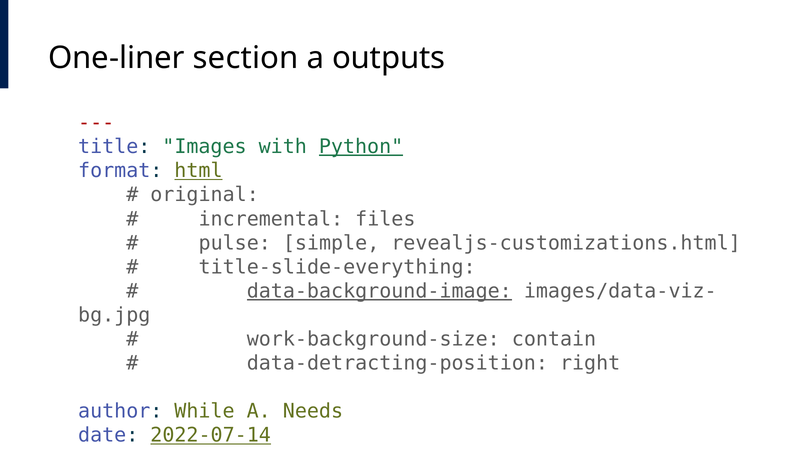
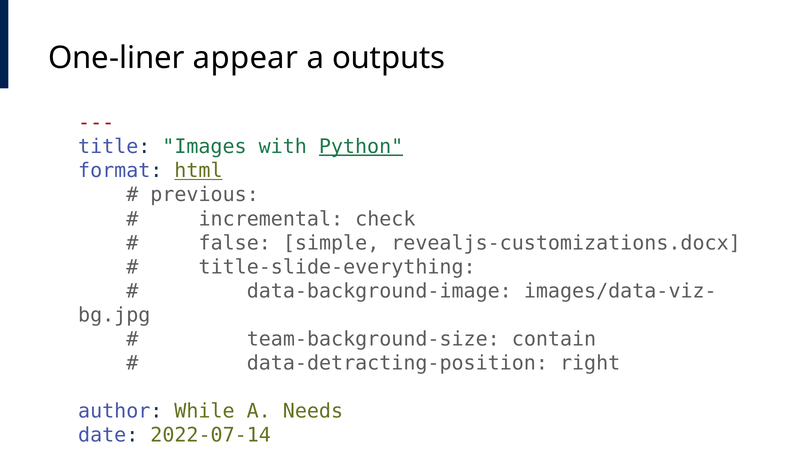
section: section -> appear (246, 58)
original: original -> previous (205, 195)
files: files -> check (385, 219)
pulse: pulse -> false (235, 243)
revealjs-customizations.html: revealjs-customizations.html -> revealjs-customizations.docx (566, 243)
data-background-image underline: present -> none (379, 291)
work-background-size: work-background-size -> team-background-size (373, 339)
2022-07-14 underline: present -> none (211, 435)
